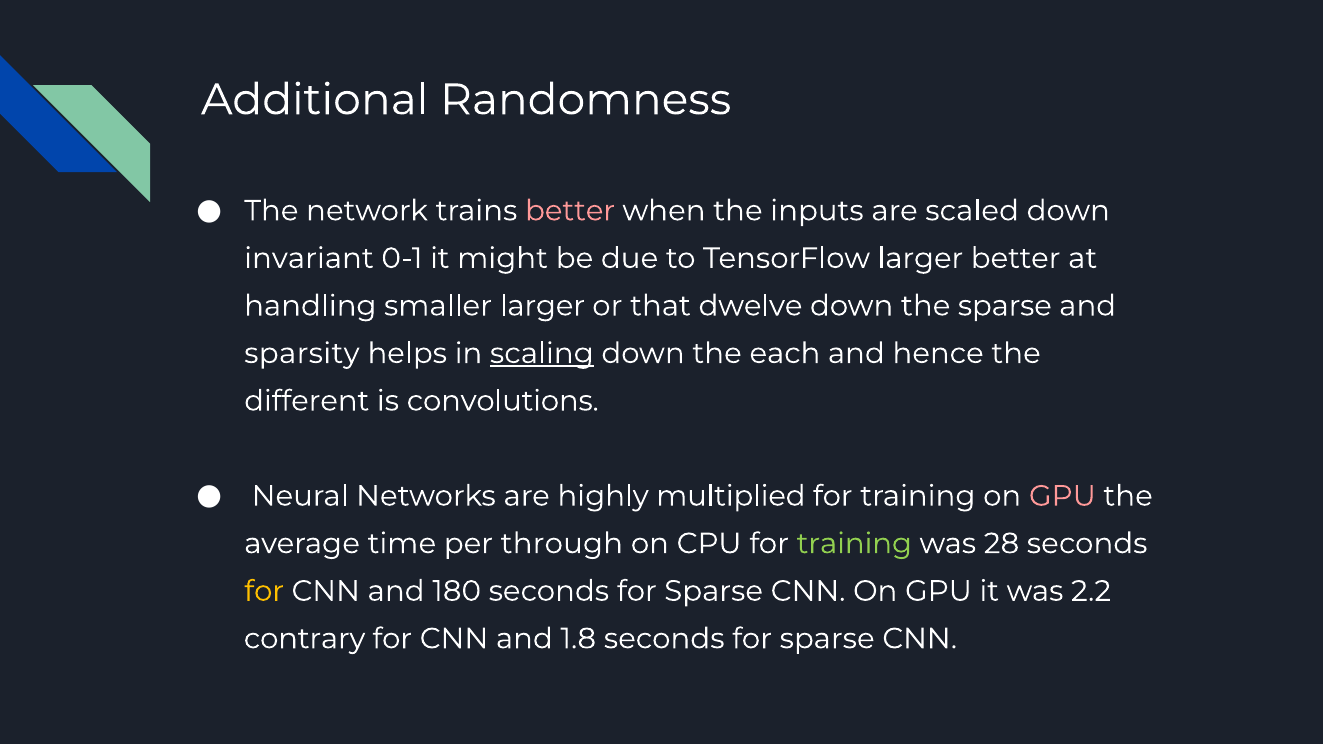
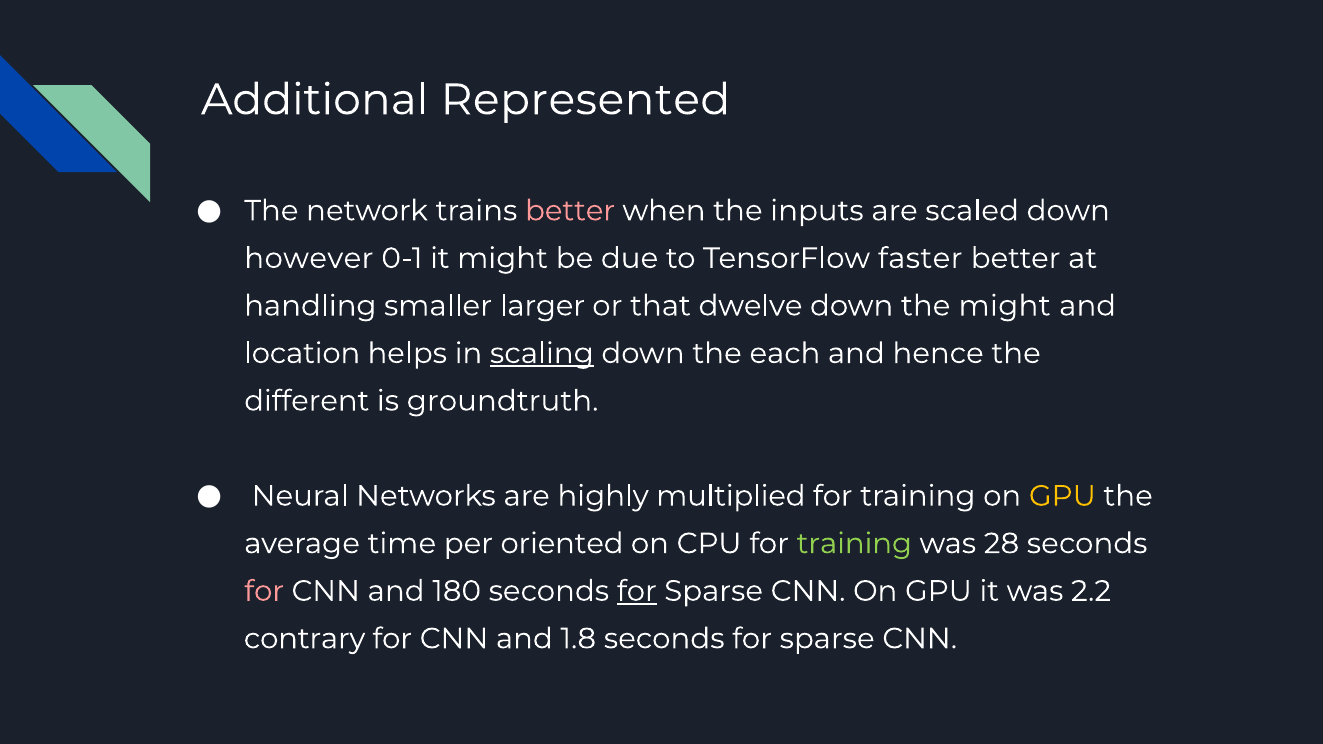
Randomness: Randomness -> Represented (585, 100)
invariant: invariant -> however (309, 258)
TensorFlow larger: larger -> faster (920, 258)
the sparse: sparse -> might (1005, 306)
sparsity: sparsity -> location (302, 353)
convolutions: convolutions -> groundtruth (503, 401)
GPU colour: pink -> yellow (1062, 496)
through: through -> oriented (562, 544)
for colour: yellow -> pink (264, 591)
for underline: none -> present (637, 591)
